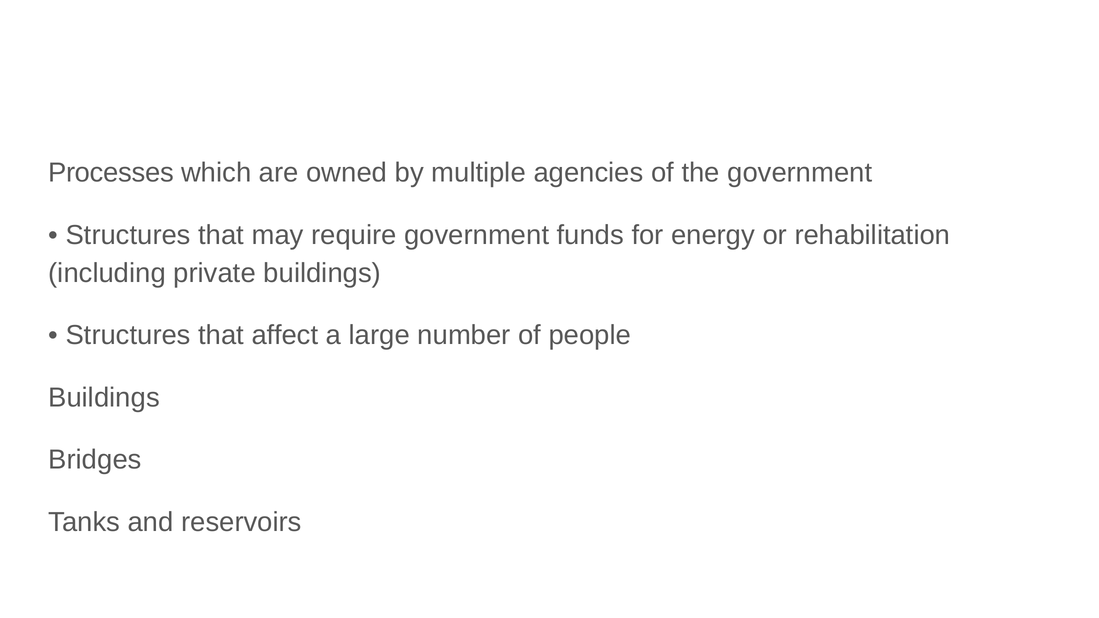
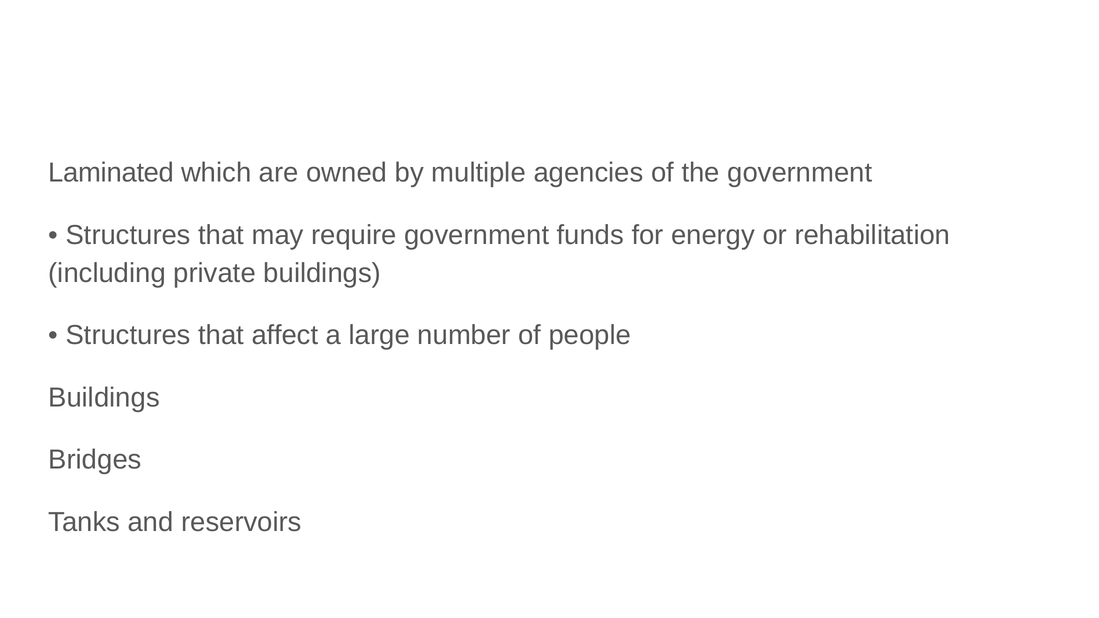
Processes: Processes -> Laminated (111, 173)
